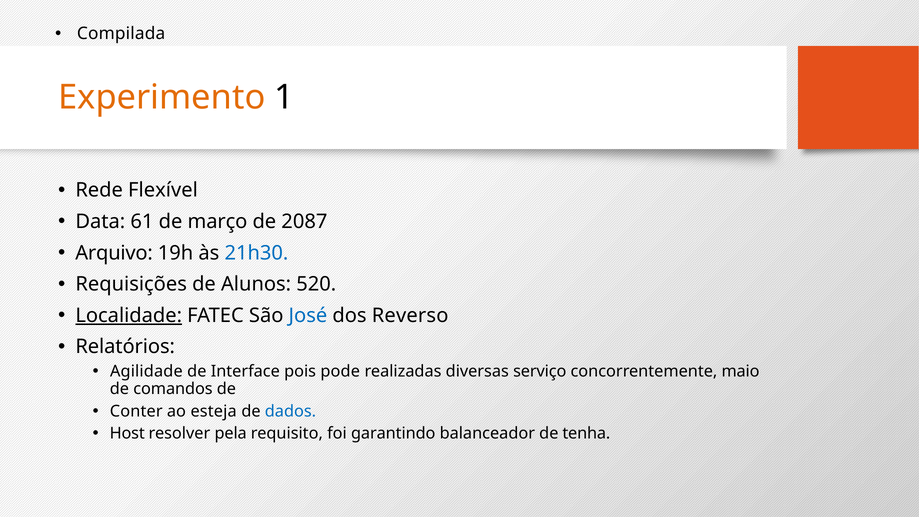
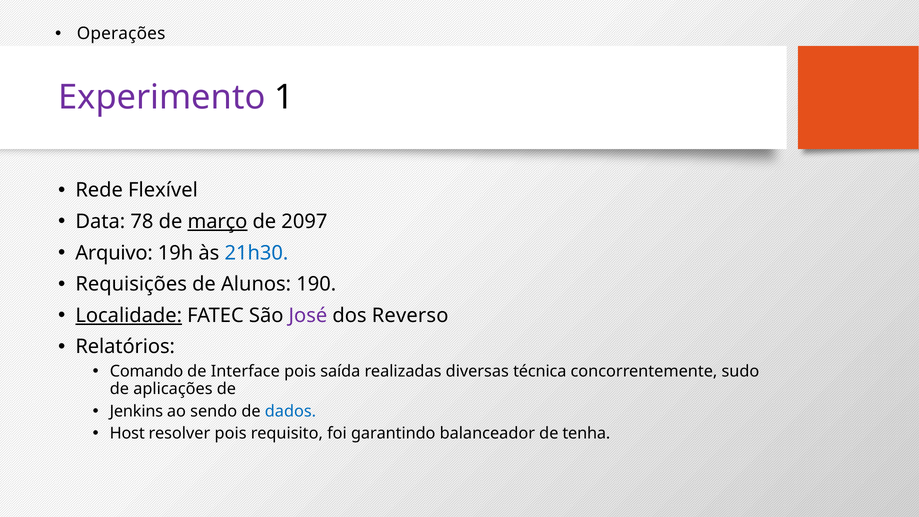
Compilada: Compilada -> Operações (121, 34)
Experimento colour: orange -> purple (162, 97)
61: 61 -> 78 (142, 222)
março underline: none -> present (217, 222)
2087: 2087 -> 2097 (304, 222)
520: 520 -> 190 (316, 284)
José colour: blue -> purple (308, 315)
Agilidade: Agilidade -> Comando (147, 371)
pode: pode -> saída (340, 371)
serviço: serviço -> técnica (540, 371)
maio: maio -> sudo (740, 371)
comandos: comandos -> aplicações (173, 389)
Conter: Conter -> Jenkins (136, 411)
esteja: esteja -> sendo (214, 411)
resolver pela: pela -> pois (231, 433)
